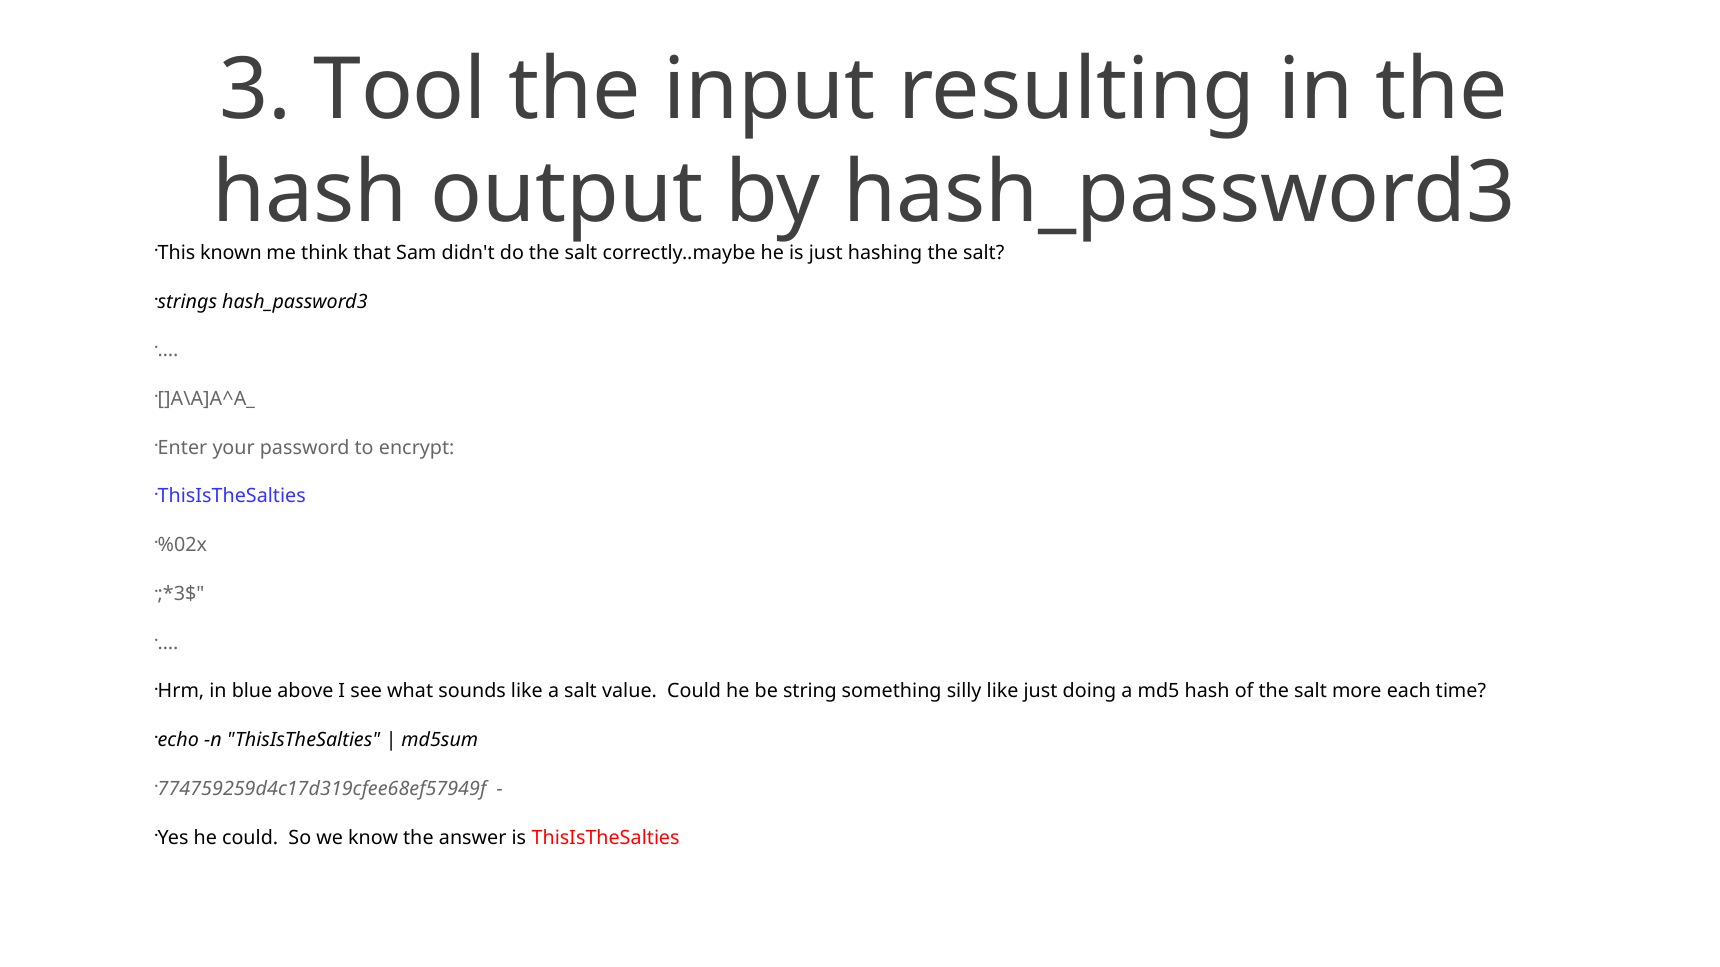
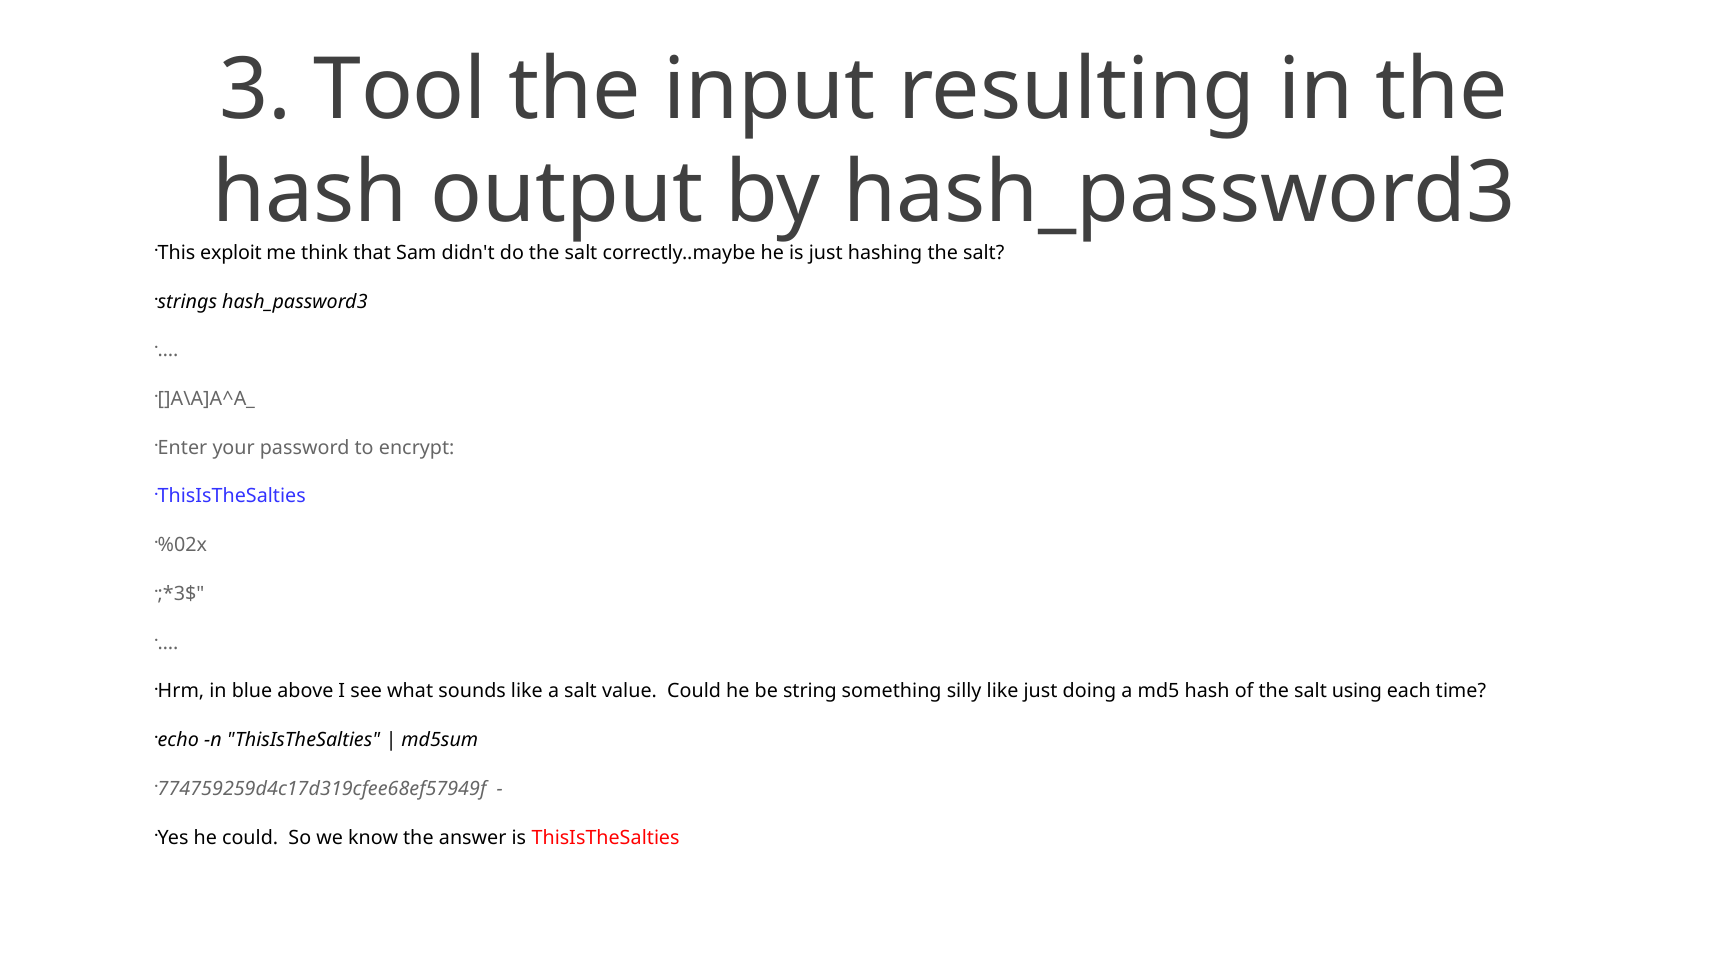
known: known -> exploit (231, 253)
more: more -> using (1357, 692)
